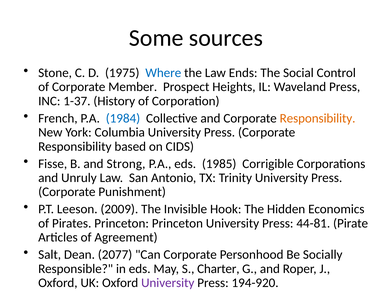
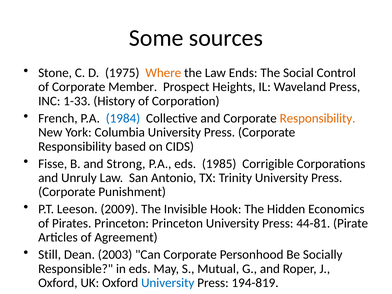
Where colour: blue -> orange (163, 73)
1-37: 1-37 -> 1-33 (77, 101)
Salt: Salt -> Still (50, 255)
2077: 2077 -> 2003 (115, 255)
Charter: Charter -> Mutual (218, 269)
University colour: purple -> blue (168, 283)
194-920: 194-920 -> 194-819 (255, 283)
